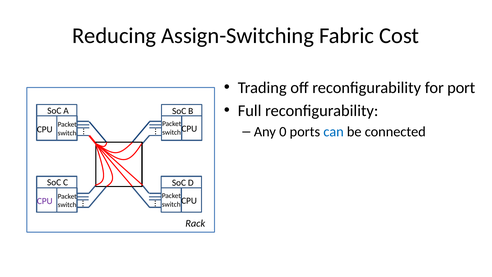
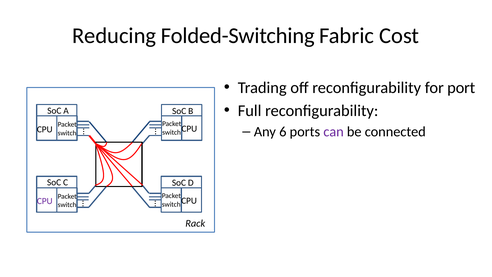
Assign-Switching: Assign-Switching -> Folded-Switching (238, 36)
0: 0 -> 6 (283, 132)
can colour: blue -> purple (334, 132)
